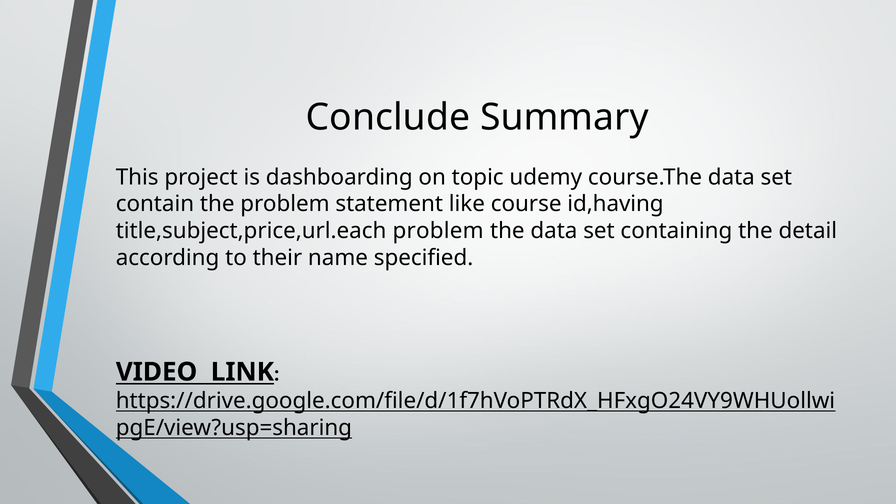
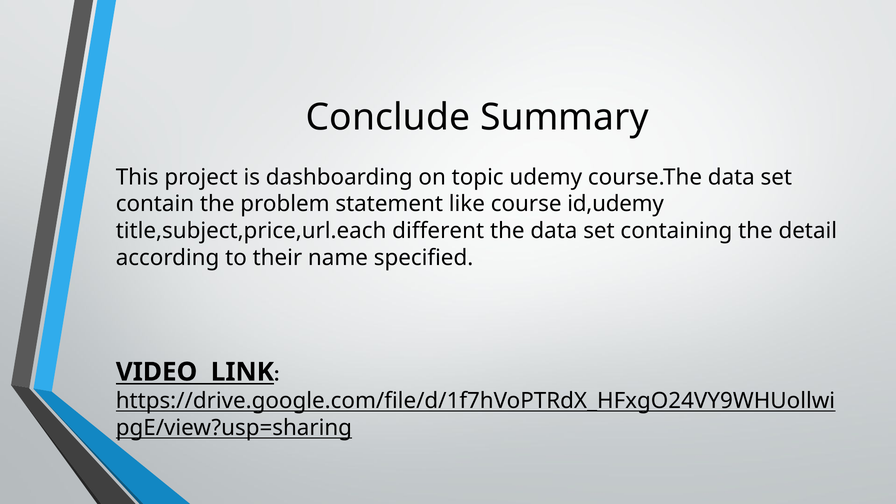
id,having: id,having -> id,udemy (616, 204)
title,subject,price,url.each problem: problem -> different (438, 231)
